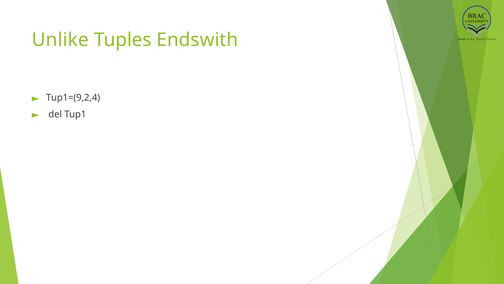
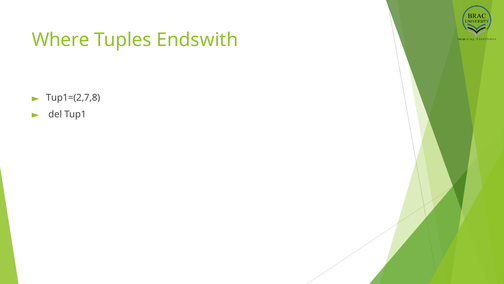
Unlike: Unlike -> Where (61, 40)
Tup1=(9,2,4: Tup1=(9,2,4 -> Tup1=(2,7,8 (73, 98)
